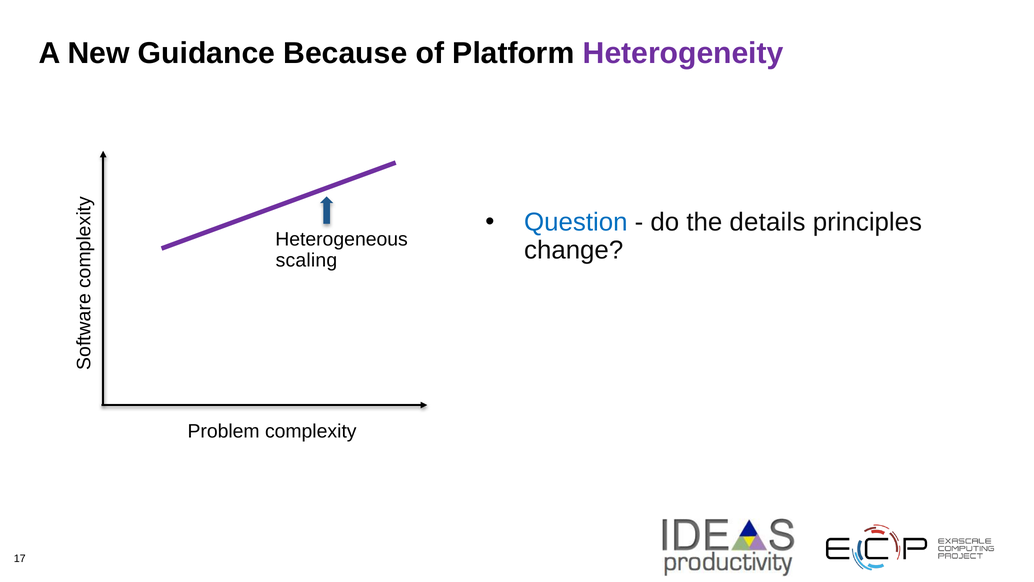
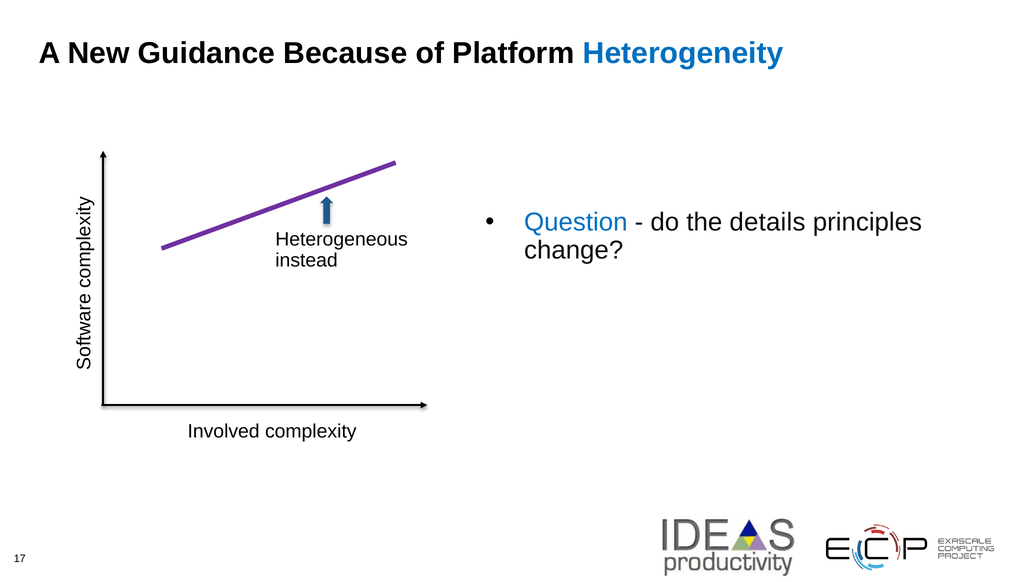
Heterogeneity colour: purple -> blue (683, 53)
scaling: scaling -> instead (307, 260)
Problem: Problem -> Involved (224, 431)
